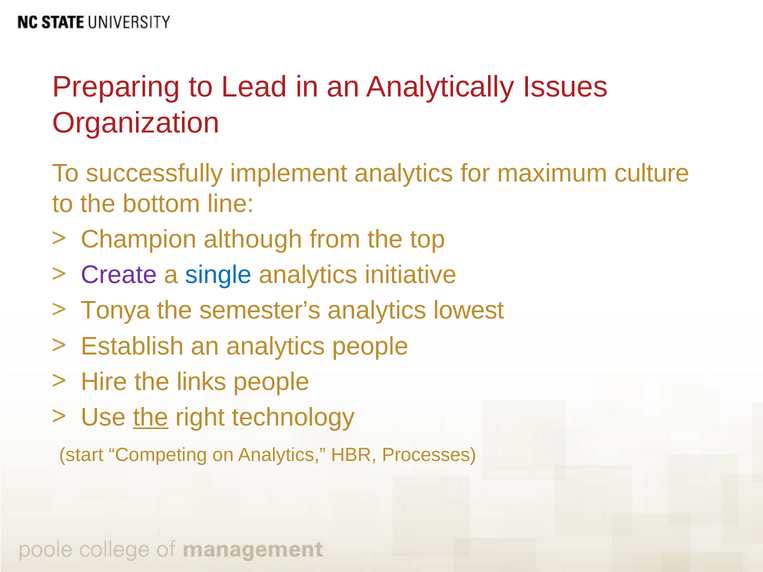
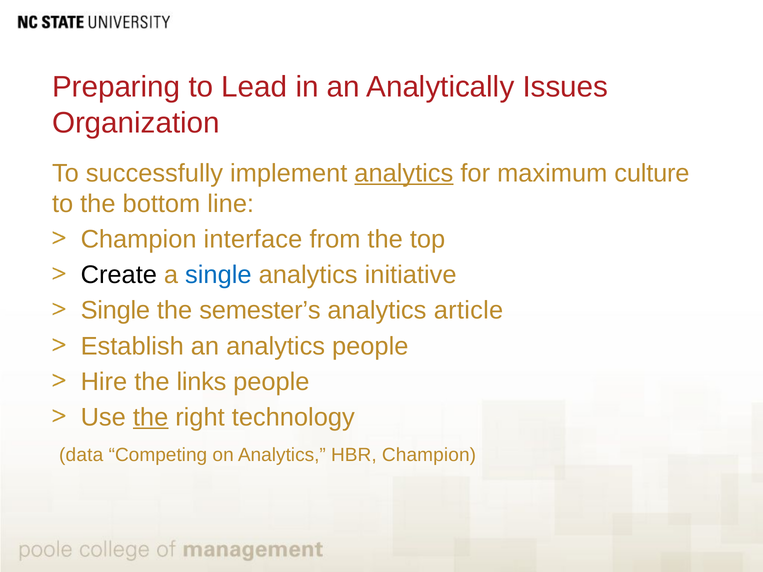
analytics underline: none -> present (404, 173)
although: although -> interface (253, 240)
Create colour: purple -> black (119, 275)
Tonya: Tonya -> Single (115, 311)
lowest: lowest -> article (469, 311)
start: start -> data (81, 455)
HBR Processes: Processes -> Champion (429, 455)
